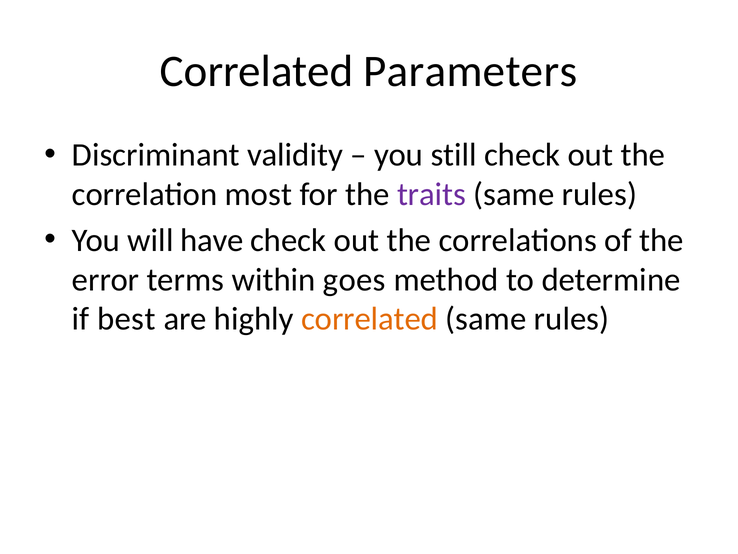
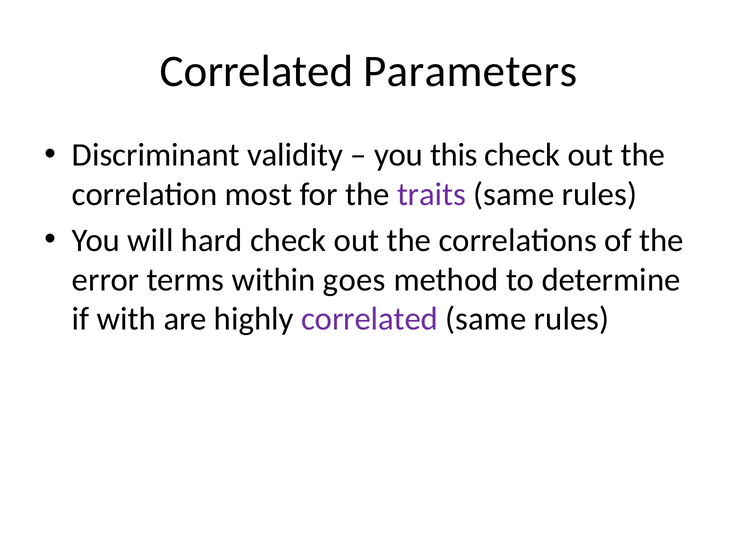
still: still -> this (454, 155)
have: have -> hard (212, 240)
best: best -> with (126, 319)
correlated colour: orange -> purple (370, 319)
